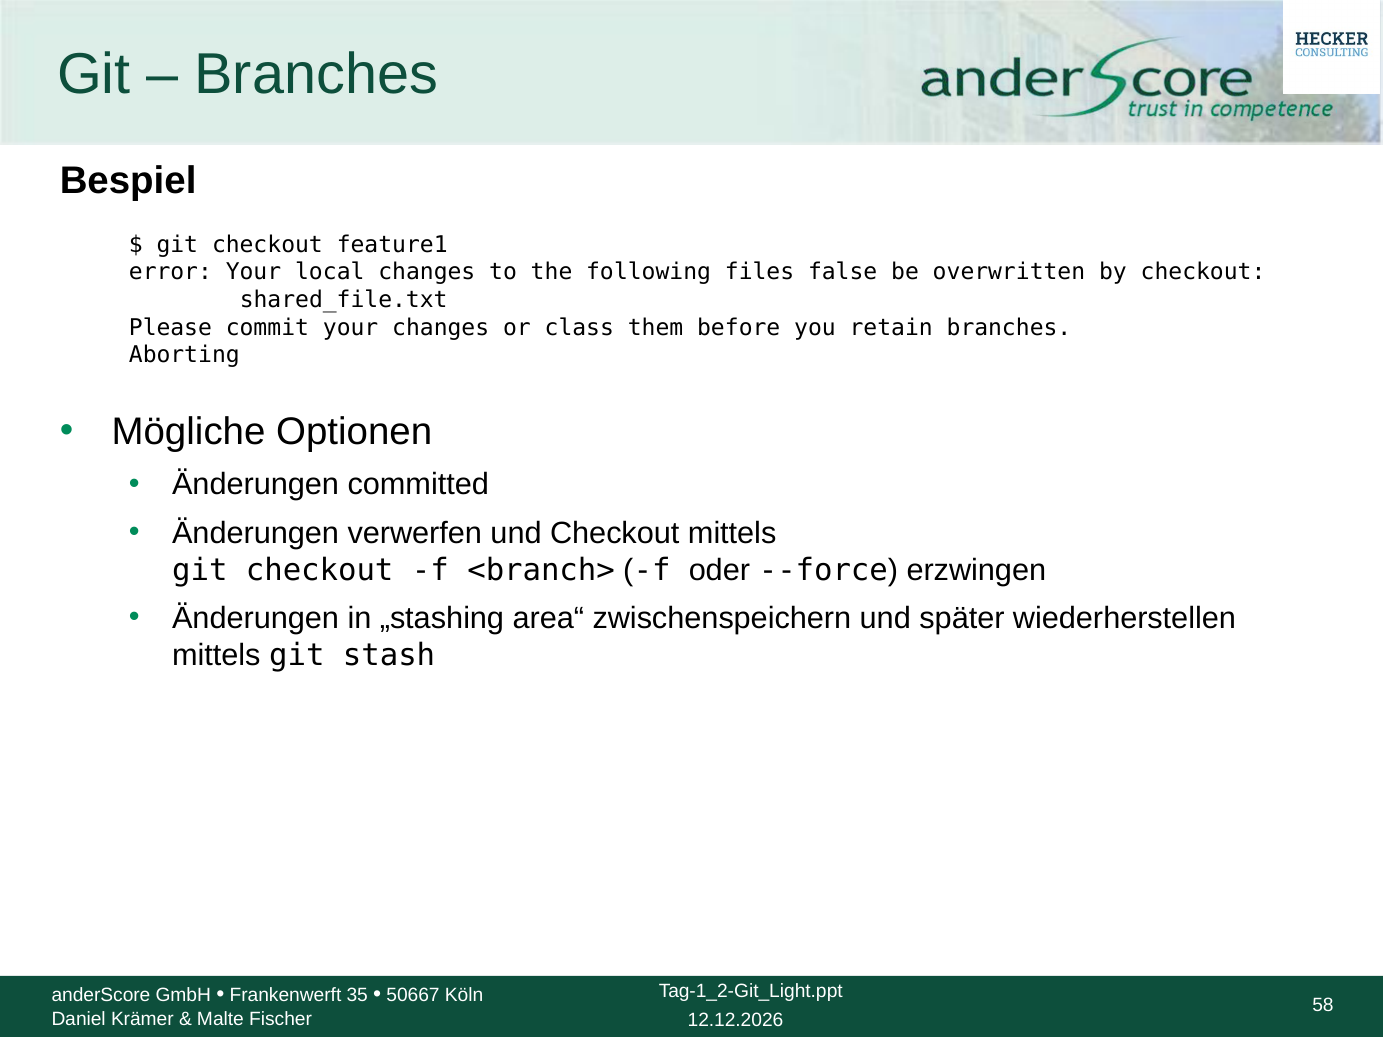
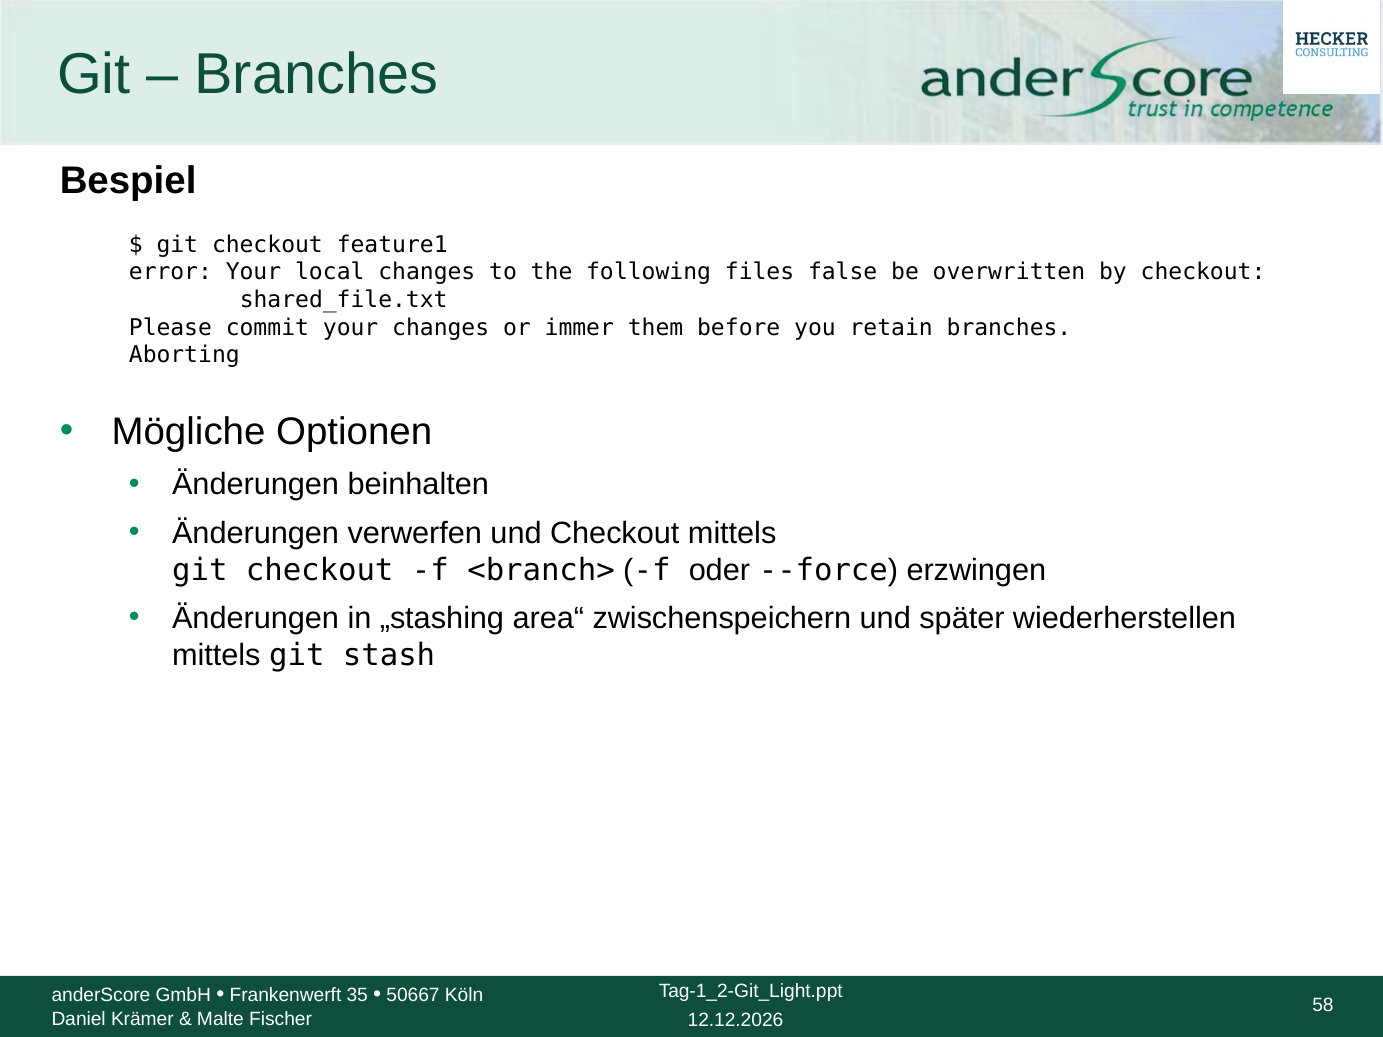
class: class -> immer (579, 328)
committed: committed -> beinhalten (418, 485)
